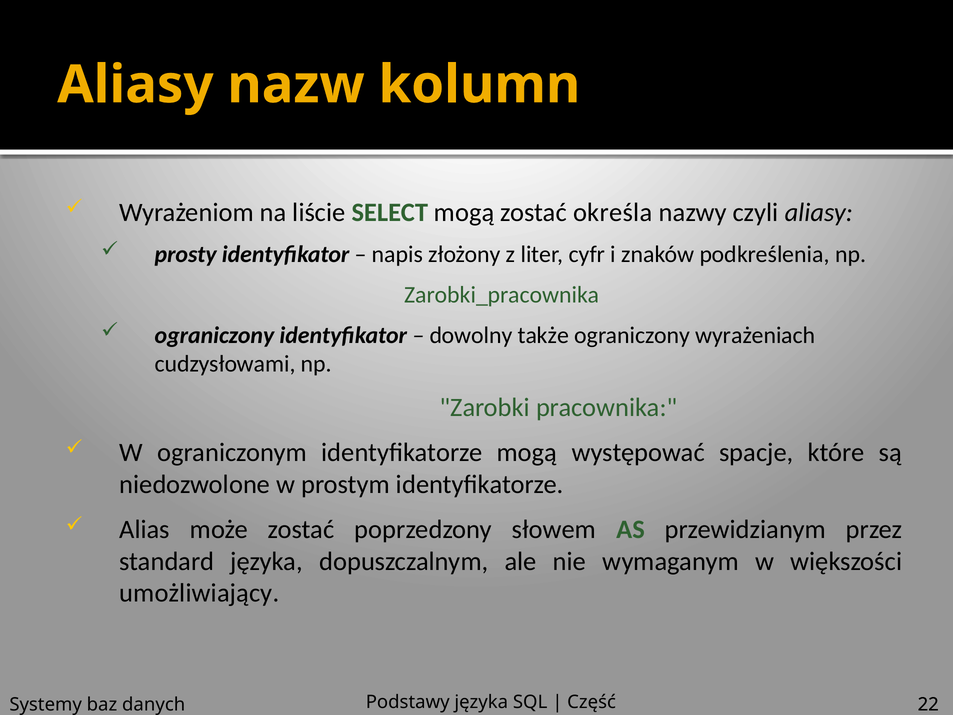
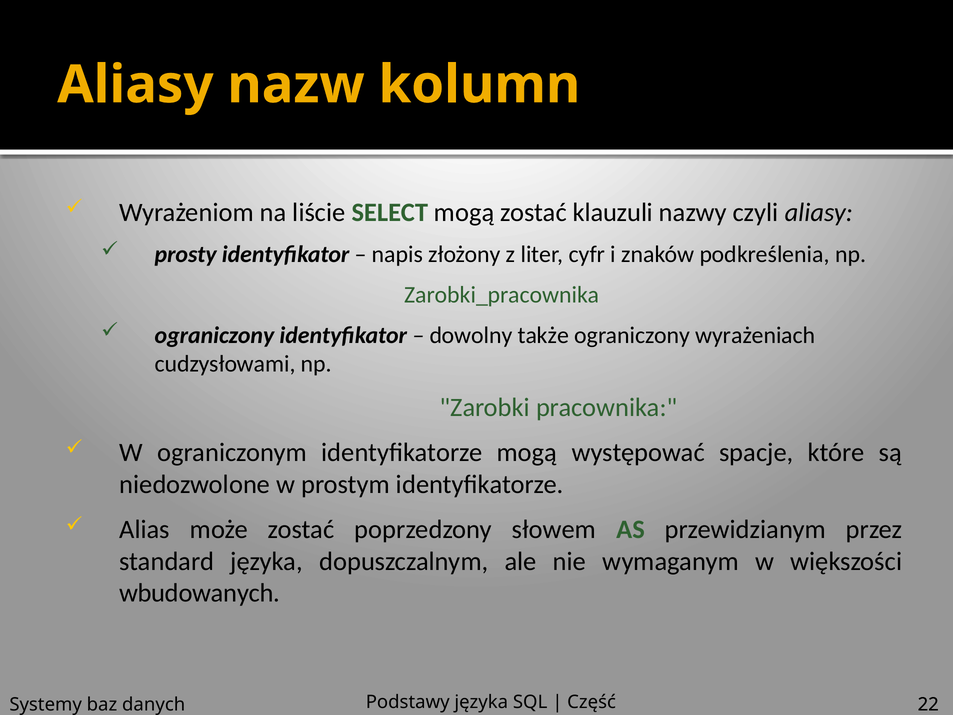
określa: określa -> klauzuli (613, 212)
umożliwiający: umożliwiający -> wbudowanych (199, 593)
